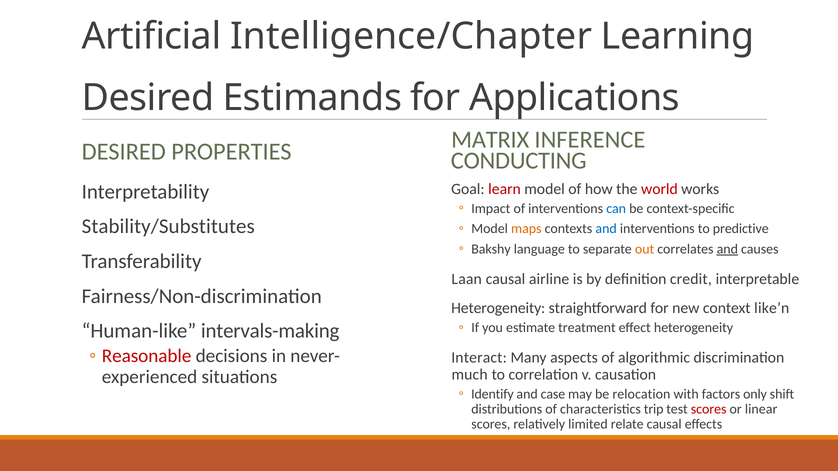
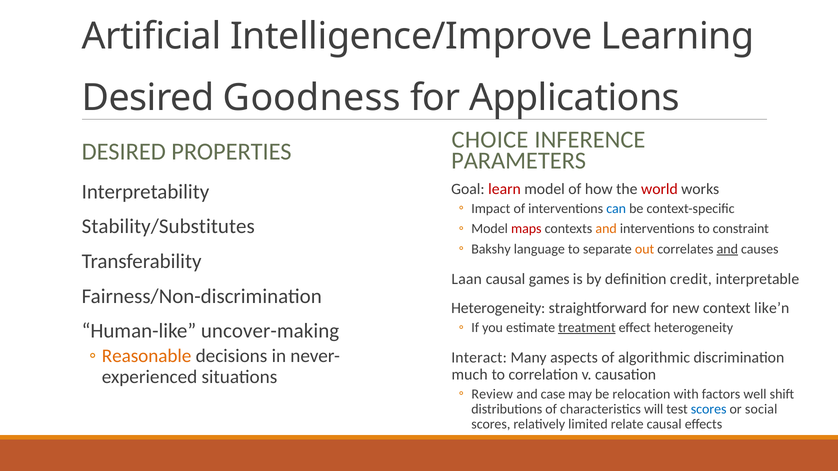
Intelligence/Chapter: Intelligence/Chapter -> Intelligence/Improve (411, 36)
Estimands: Estimands -> Goodness (312, 98)
MATRIX: MATRIX -> CHOICE (490, 140)
CONDUCTING: CONDUCTING -> PARAMETERS (519, 161)
maps colour: orange -> red (526, 229)
and colour: blue -> orange (606, 229)
predictive: predictive -> constraint (741, 229)
airline: airline -> games (549, 279)
treatment underline: none -> present (587, 328)
intervals-making: intervals-making -> uncover-making (270, 331)
Reasonable colour: red -> orange (147, 356)
Identify: Identify -> Review (492, 394)
only: only -> well (755, 394)
trip: trip -> will (654, 409)
scores colour: red -> blue (709, 409)
linear: linear -> social (761, 409)
